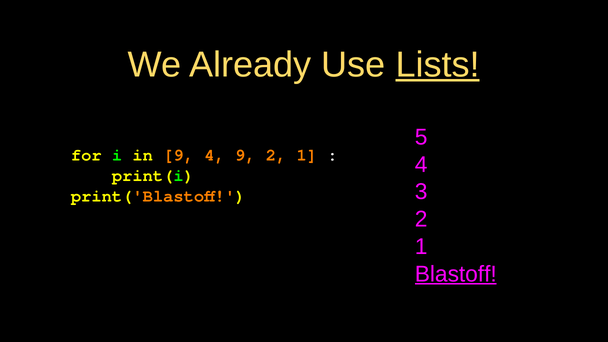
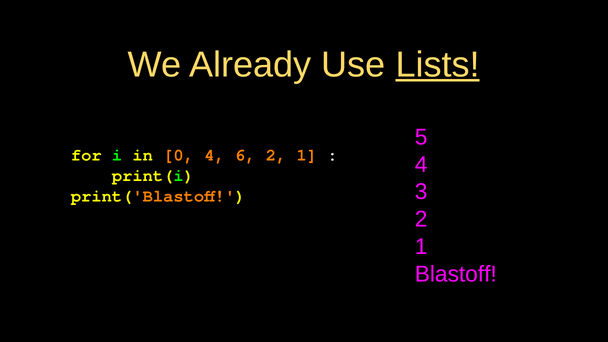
in 9: 9 -> 0 (179, 155)
4 9: 9 -> 6 (245, 155)
Blastoff underline: present -> none (456, 274)
